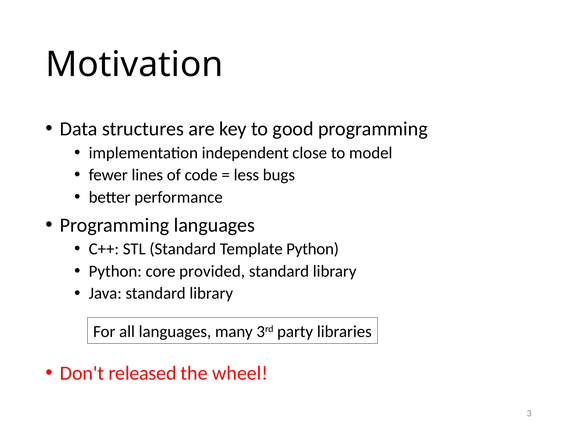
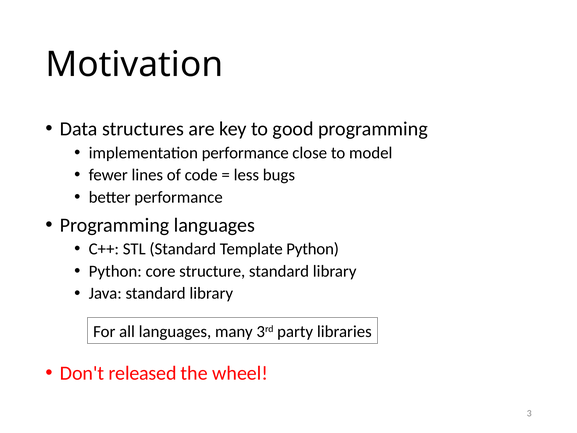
implementation independent: independent -> performance (245, 153)
provided: provided -> structure (212, 271)
